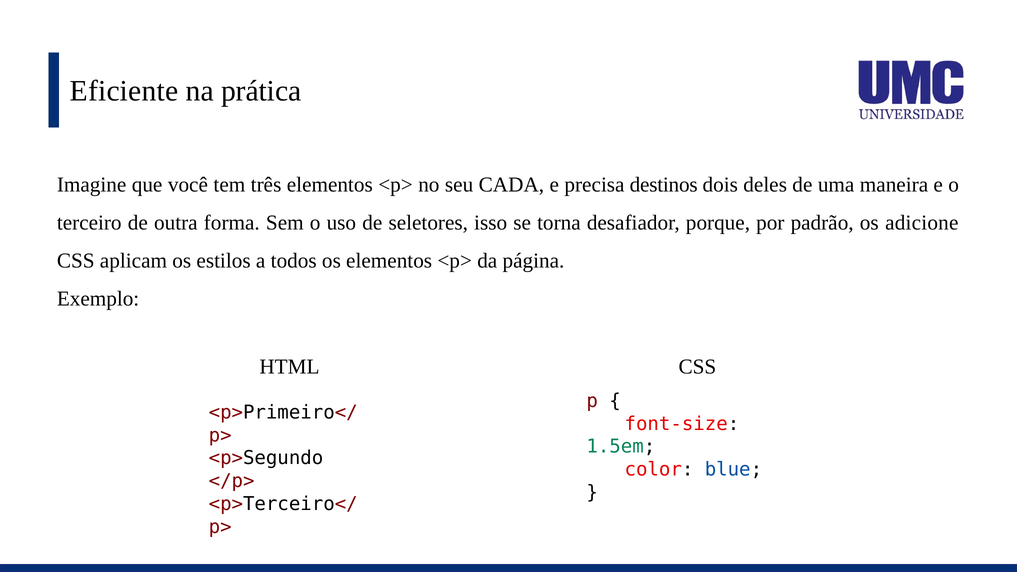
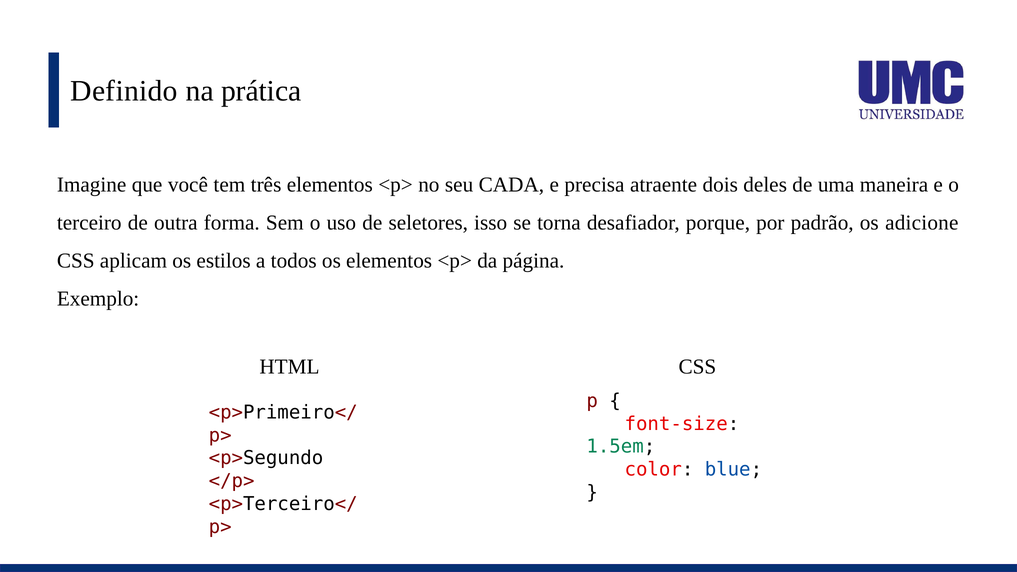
Eficiente: Eficiente -> Definido (124, 91)
destinos: destinos -> atraente (664, 185)
